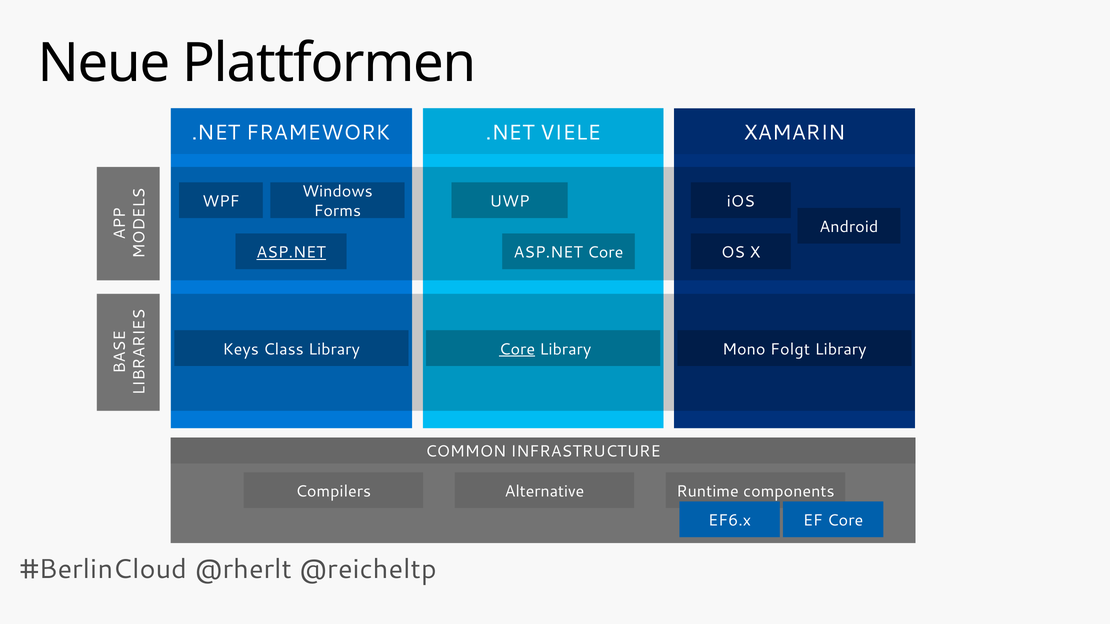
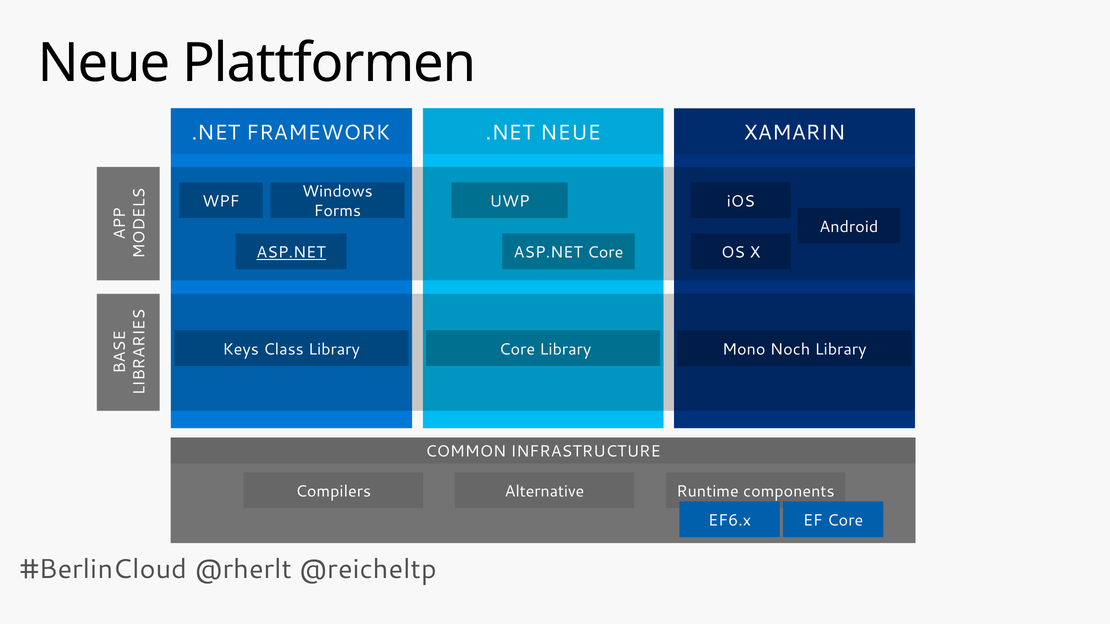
.NET VIELE: VIELE -> NEUE (571, 133)
Core underline: present -> none (517, 349)
Folgt: Folgt -> Noch (790, 349)
